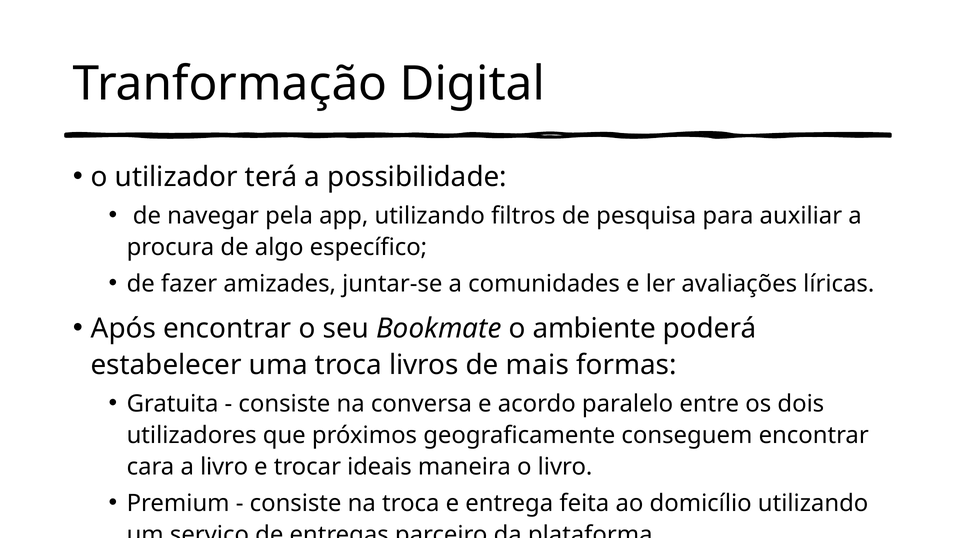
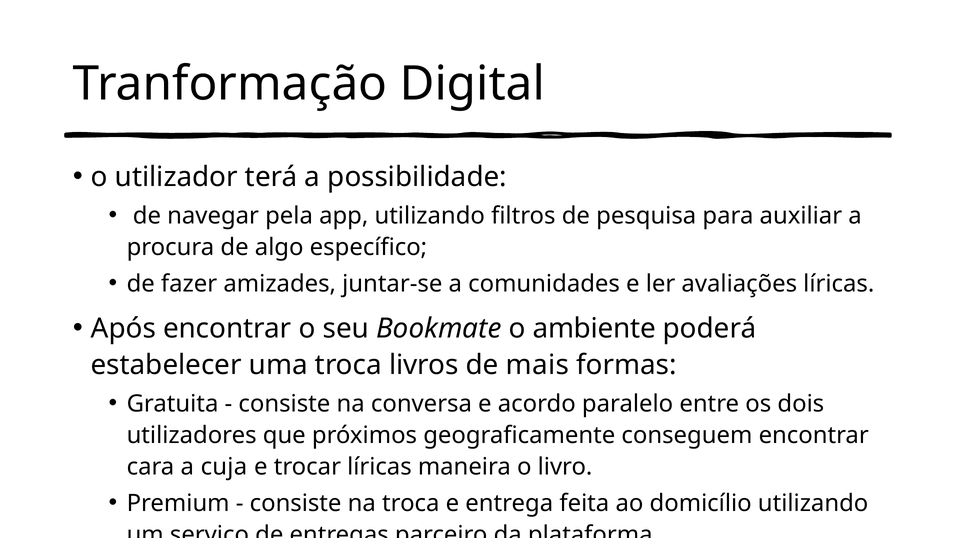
a livro: livro -> cuja (224, 467)
trocar ideais: ideais -> líricas (379, 467)
